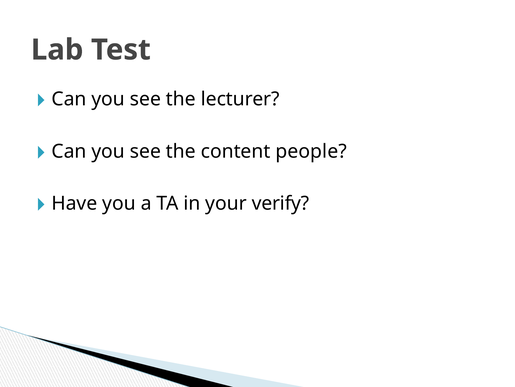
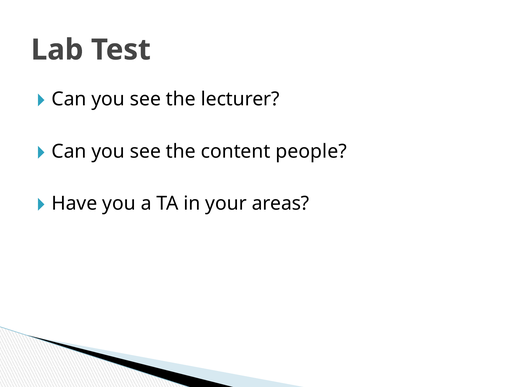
verify: verify -> areas (281, 203)
